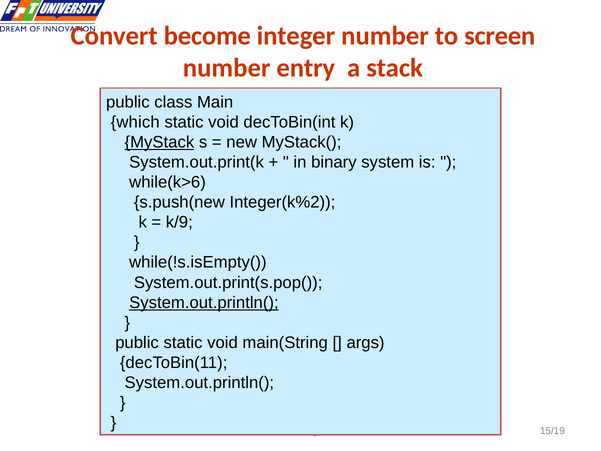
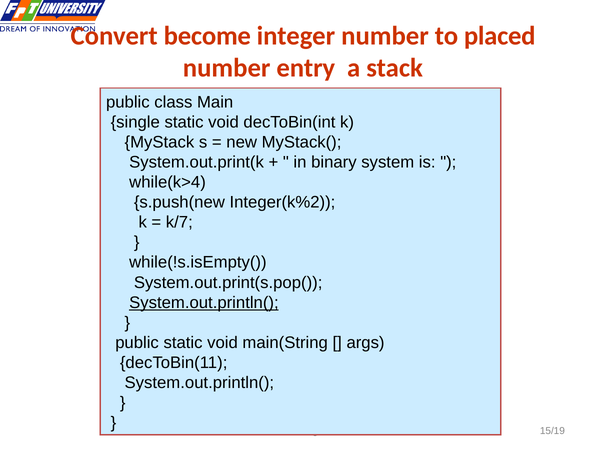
screen: screen -> placed (500, 36)
which: which -> single (135, 122)
MyStack underline: present -> none (159, 142)
while(k>6: while(k>6 -> while(k>4 (168, 182)
k/9: k/9 -> k/7 (179, 222)
